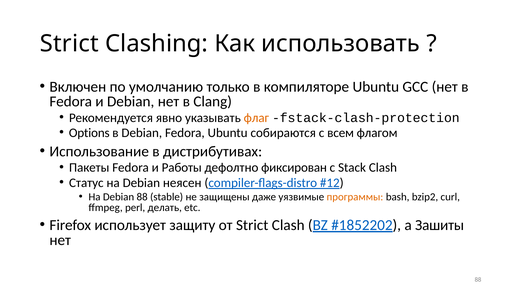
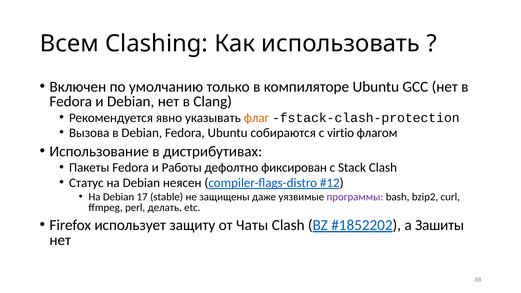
Strict: Strict -> Всем (69, 44)
Options: Options -> Вызова (89, 133)
всем: всем -> virtio (341, 133)
Debian 88: 88 -> 17 (142, 197)
программы colour: orange -> purple (355, 197)
от Strict: Strict -> Чаты (252, 225)
